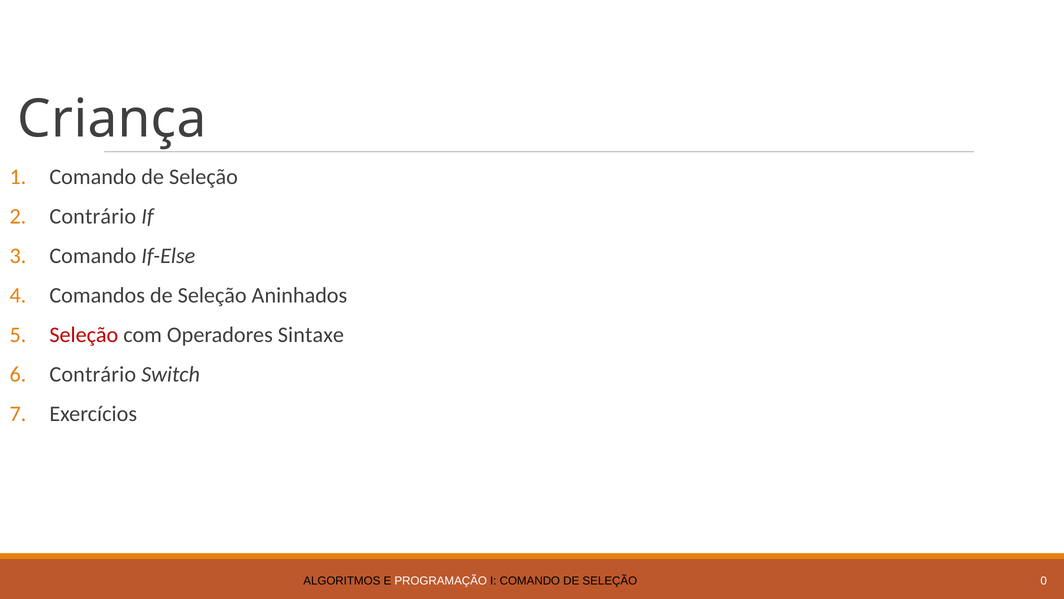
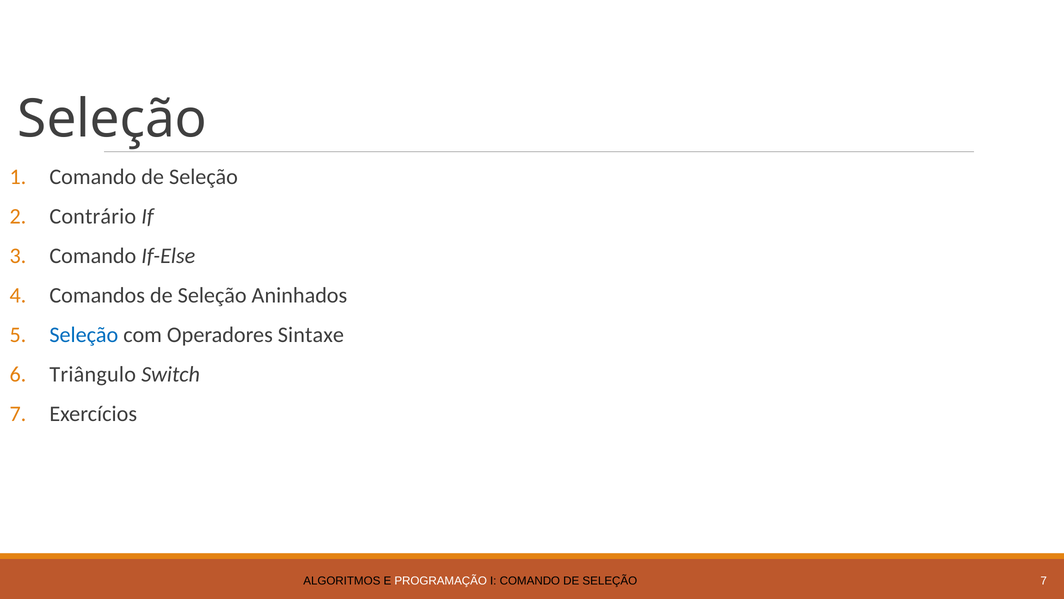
Criança: Criança -> Seleção (112, 119)
Seleção colour: red -> blue (84, 335)
Contrário: Contrário -> Triângulo (93, 374)
SELEÇÃO 0: 0 -> 7 (1044, 580)
